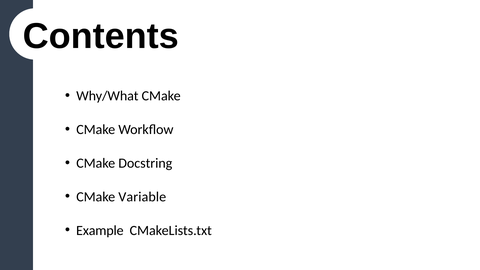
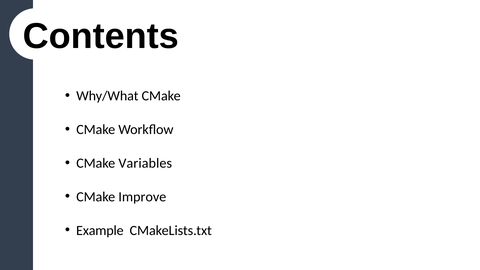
Docstring: Docstring -> Variables (145, 163)
Variable: Variable -> Improve (142, 197)
